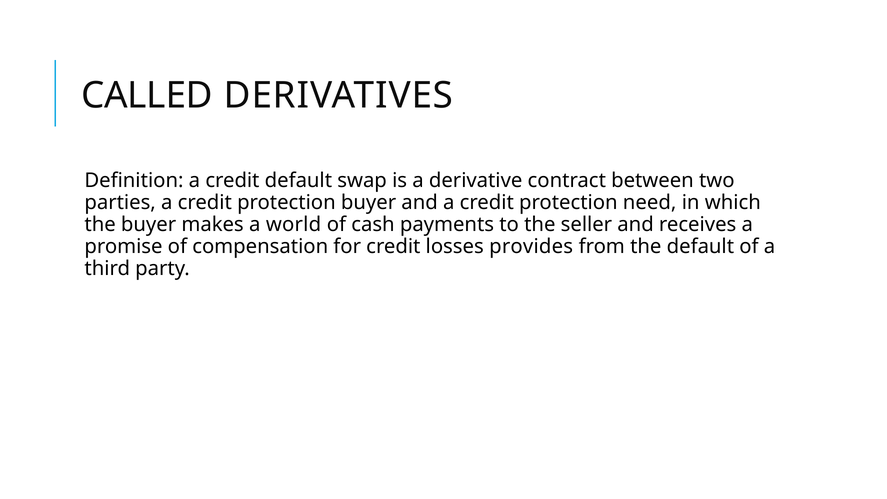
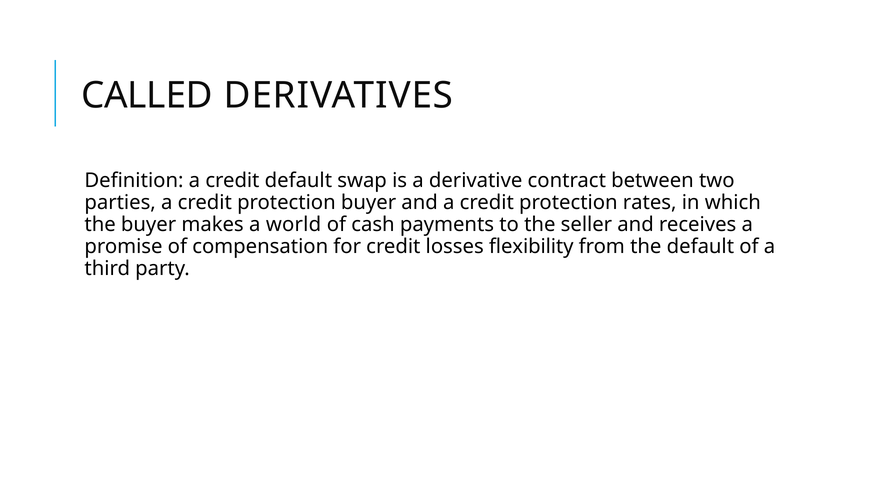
need: need -> rates (650, 202)
provides: provides -> flexibility (531, 246)
